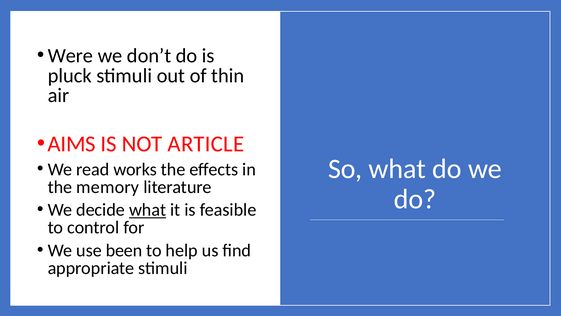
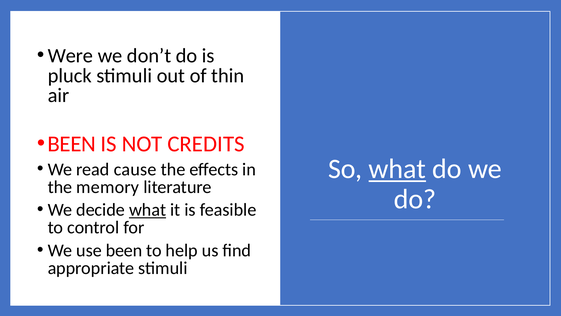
AIMS: AIMS -> BEEN (72, 144)
ARTICLE: ARTICLE -> CREDITS (206, 144)
what underline: none -> present (397, 169)
works: works -> cause (135, 169)
